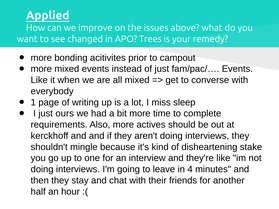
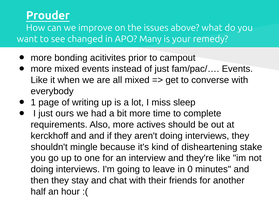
Applied: Applied -> Prouder (48, 15)
Trees: Trees -> Many (150, 39)
4: 4 -> 0 (190, 169)
